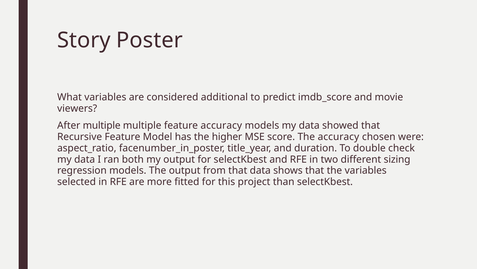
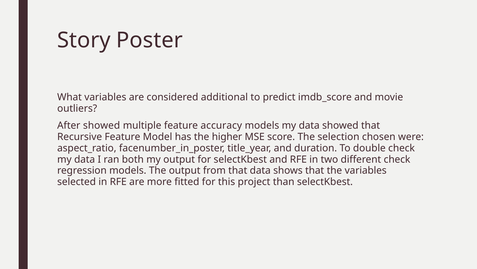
viewers: viewers -> outliers (77, 108)
After multiple: multiple -> showed (102, 125)
The accuracy: accuracy -> selection (338, 137)
different sizing: sizing -> check (397, 159)
